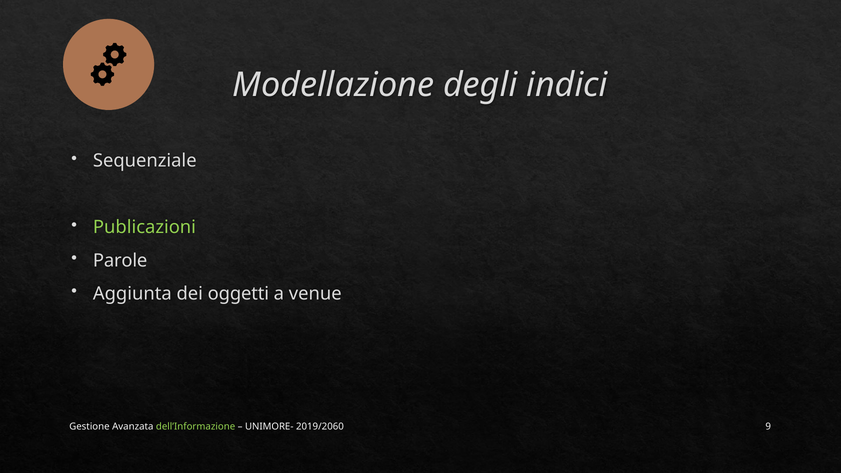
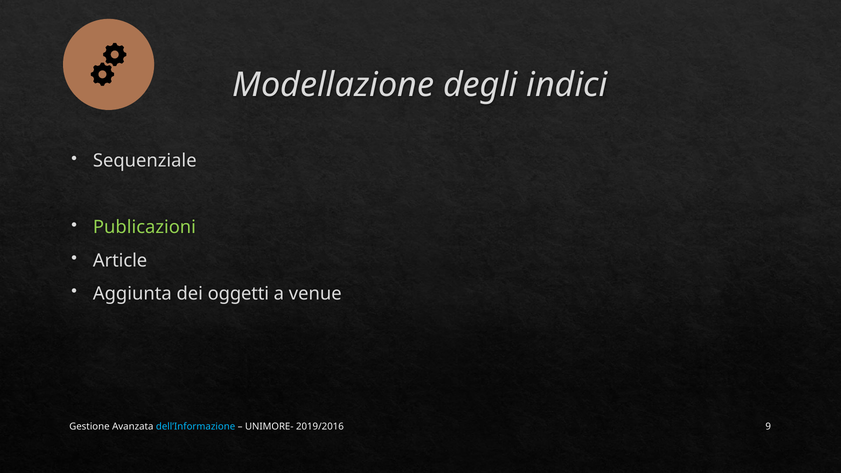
Parole: Parole -> Article (120, 261)
dell’Informazione colour: light green -> light blue (196, 426)
2019/2060: 2019/2060 -> 2019/2016 (320, 426)
